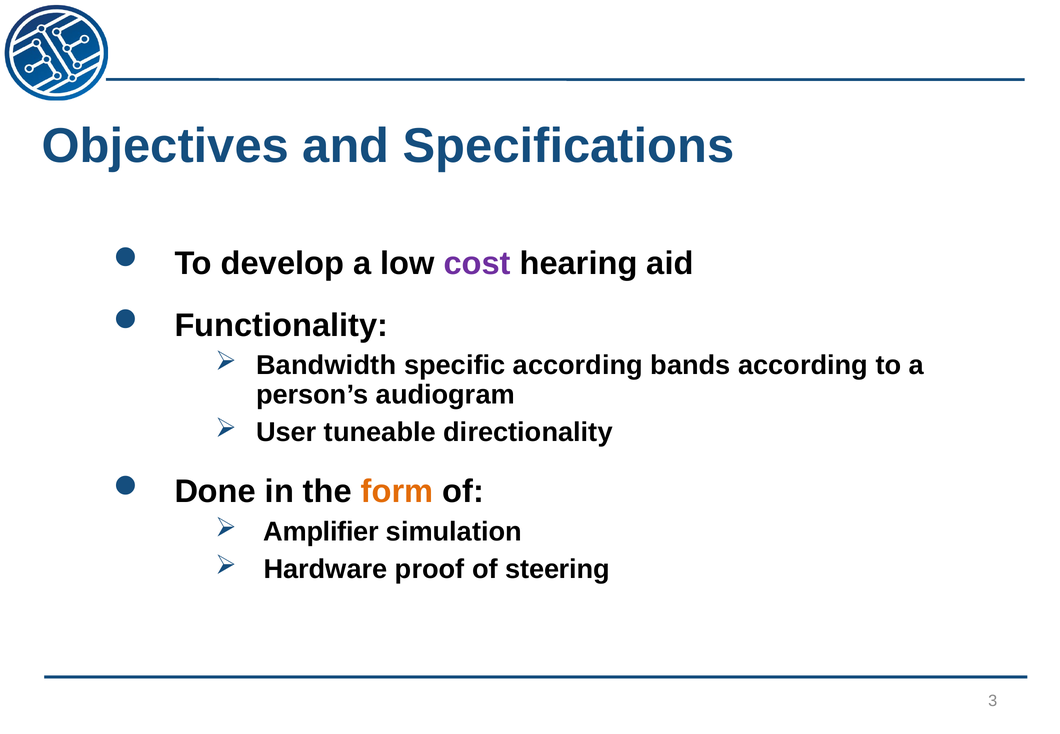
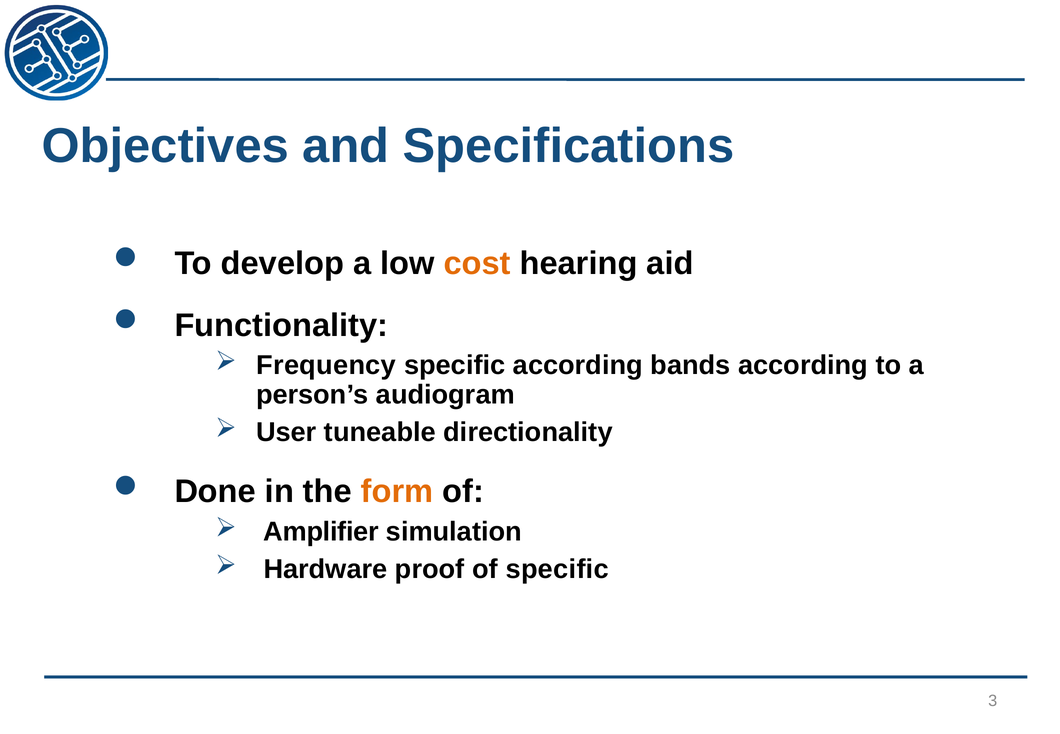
cost colour: purple -> orange (477, 263)
Bandwidth: Bandwidth -> Frequency (326, 365)
of steering: steering -> specific (557, 569)
